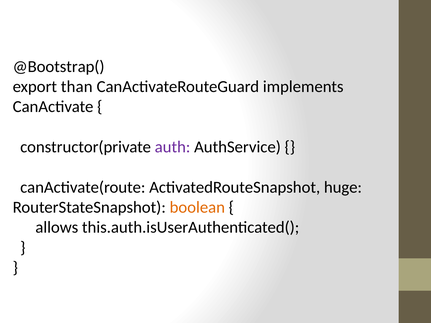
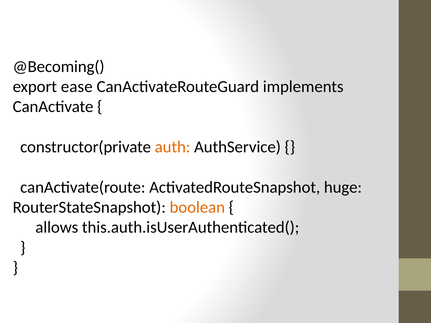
@Bootstrap(: @Bootstrap( -> @Becoming( (59, 67)
than: than -> ease (77, 87)
auth colour: purple -> orange (173, 147)
